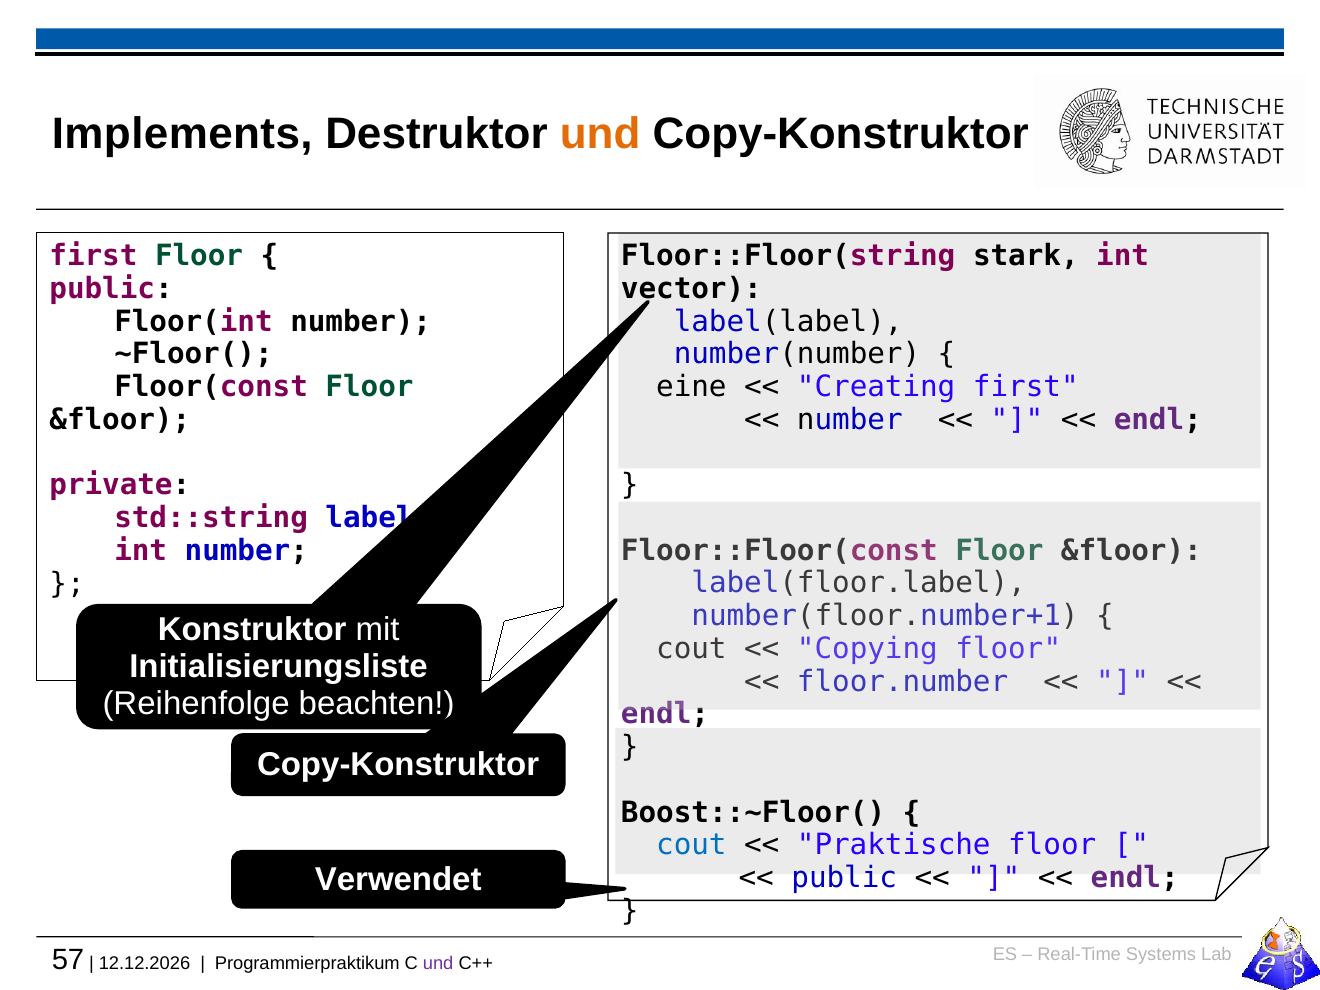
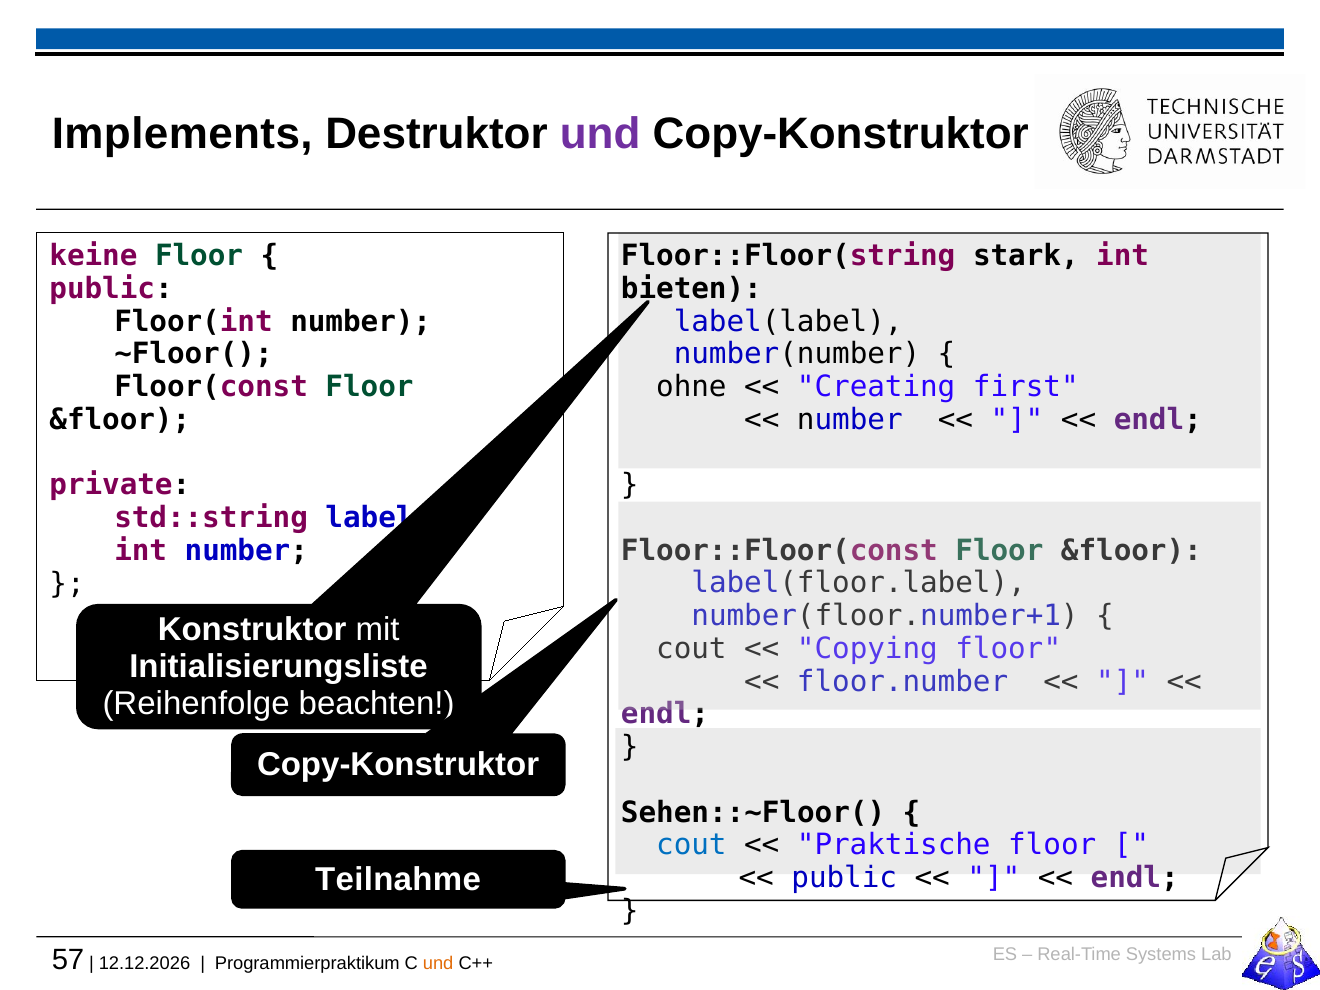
und colour: orange -> purple (600, 134)
first: first -> keine (93, 256)
vector: vector -> bieten (691, 289)
eine: eine -> ohne (691, 387)
Boost::~Floor(: Boost::~Floor( -> Sehen::~Floor( (753, 812)
Verwendet: Verwendet -> Teilnahme (398, 879)
und colour: purple -> orange (438, 963)
